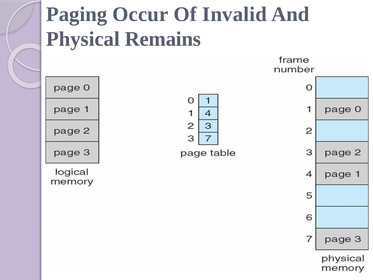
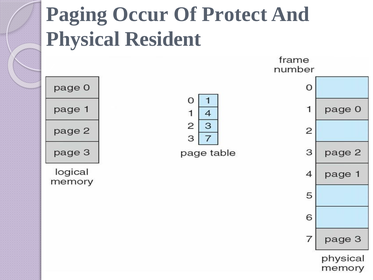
Invalid: Invalid -> Protect (235, 14)
Remains: Remains -> Resident (163, 39)
